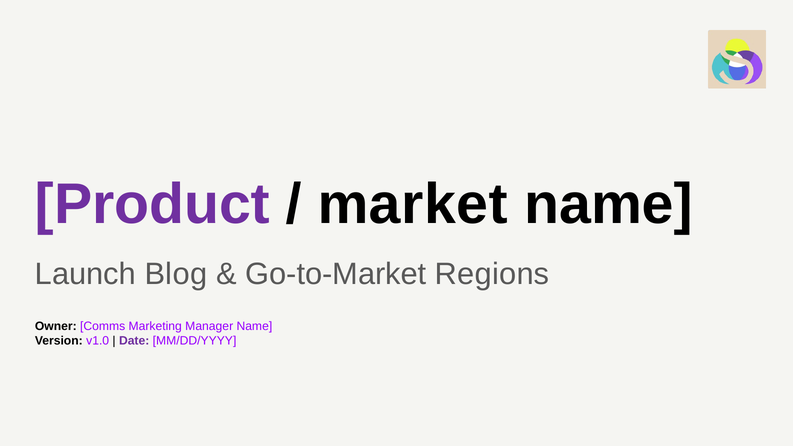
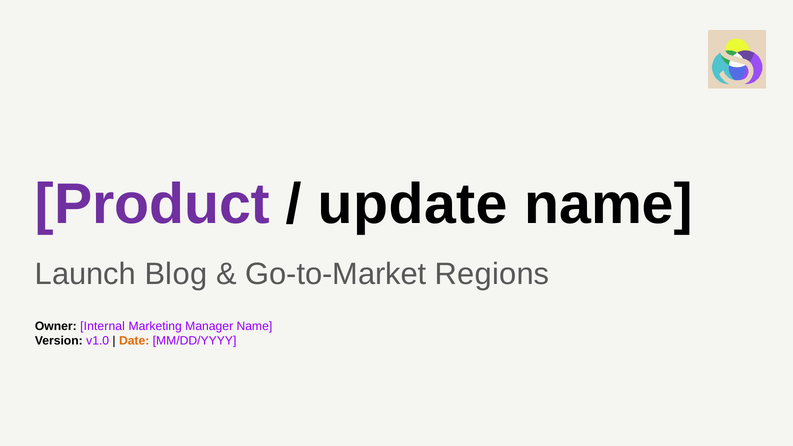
market: market -> update (413, 204)
Comms: Comms -> Internal (103, 326)
Date colour: purple -> orange (134, 341)
